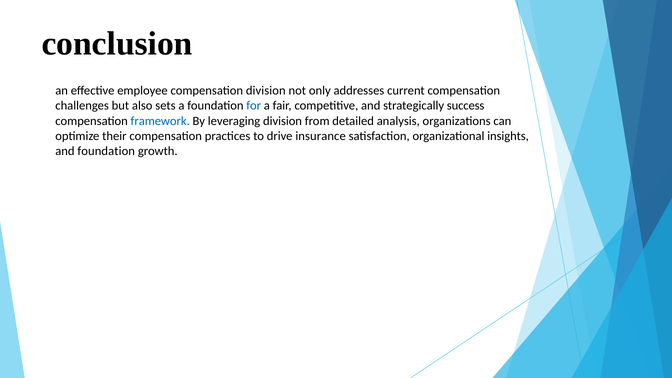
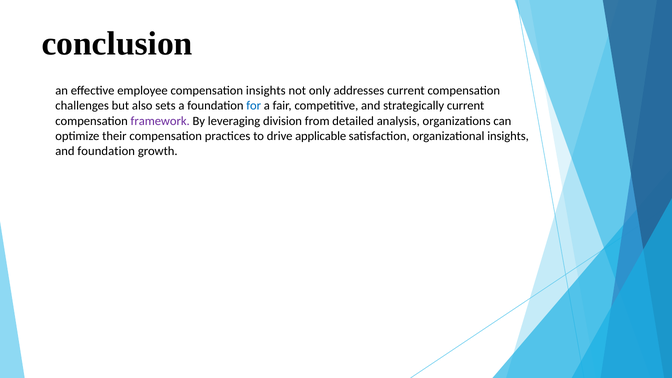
compensation division: division -> insights (266, 91)
strategically success: success -> current (466, 106)
framework colour: blue -> purple (160, 121)
insurance: insurance -> applicable (321, 136)
